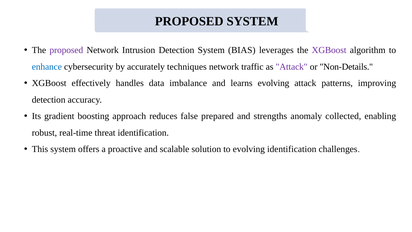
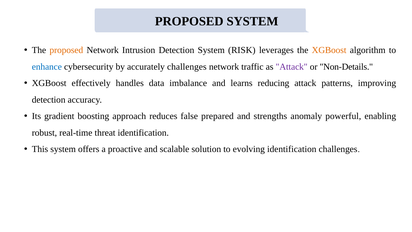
proposed colour: purple -> orange (66, 50)
BIAS: BIAS -> RISK (242, 50)
XGBoost colour: purple -> orange (329, 50)
accurately techniques: techniques -> challenges (187, 67)
learns evolving: evolving -> reducing (274, 83)
collected: collected -> powerful (343, 116)
